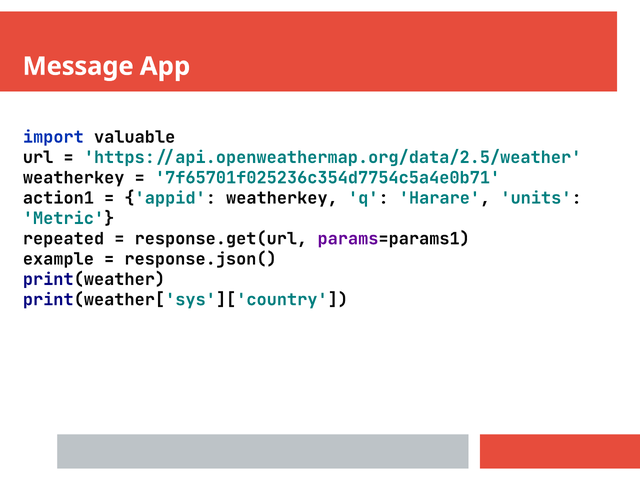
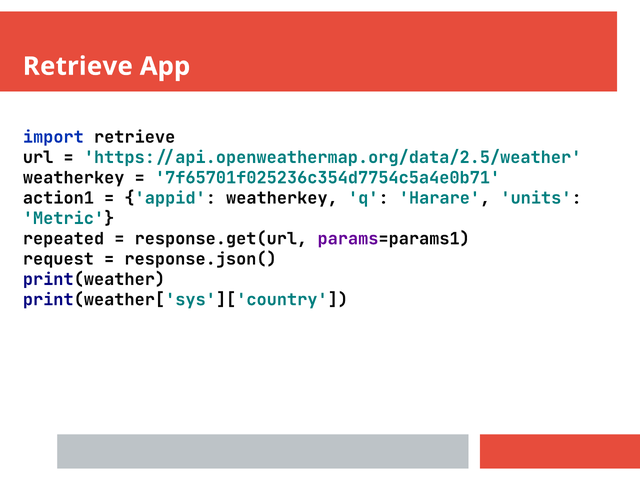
Message: Message -> Retrieve (78, 66)
import valuable: valuable -> retrieve (135, 137)
example: example -> request (58, 259)
